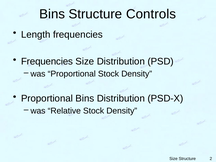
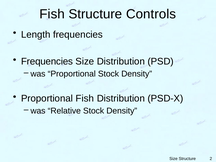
Bins: Bins -> Fish (52, 14)
Proportional Bins: Bins -> Fish (85, 98)
